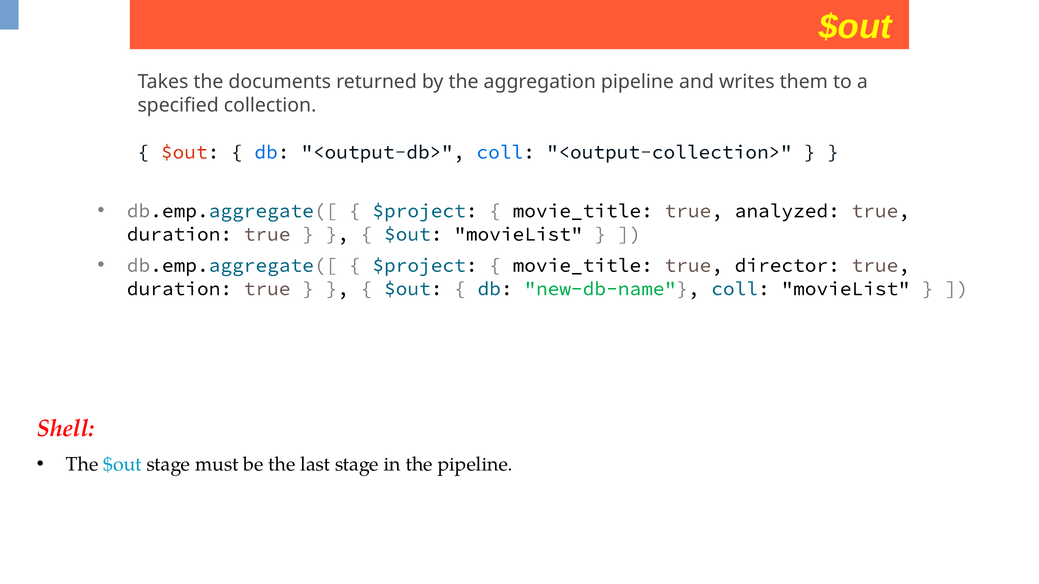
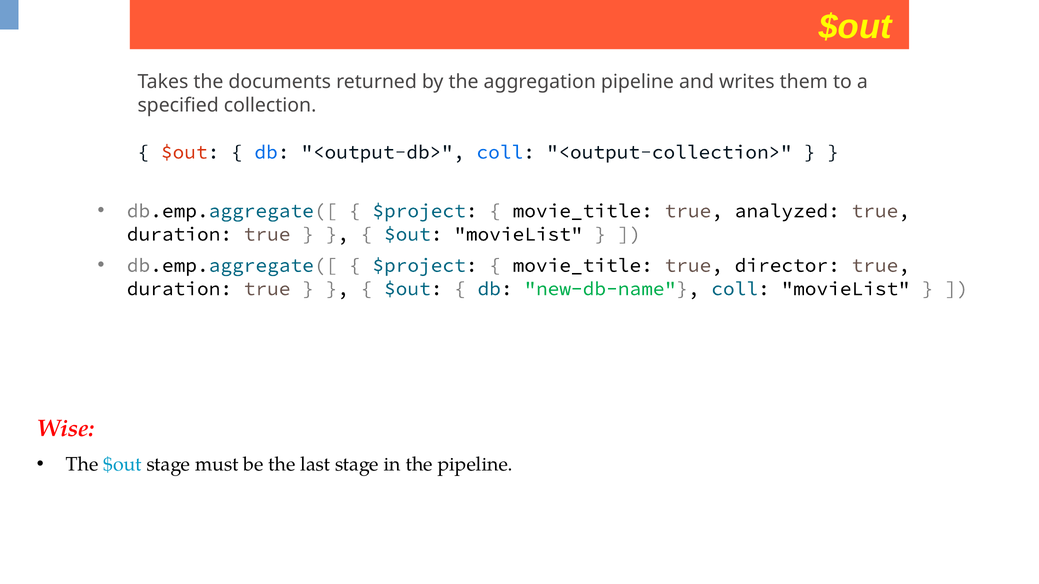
Shell: Shell -> Wise (65, 429)
